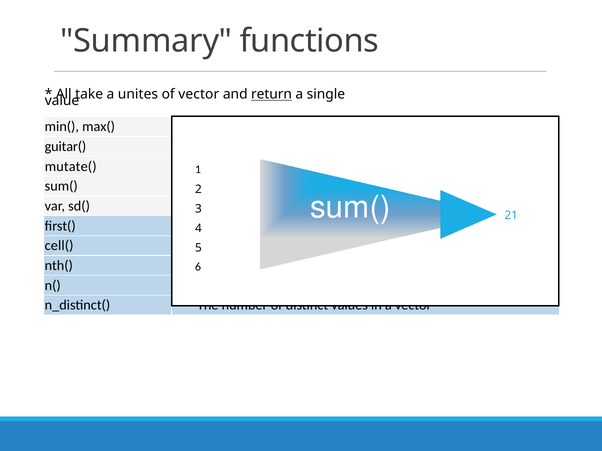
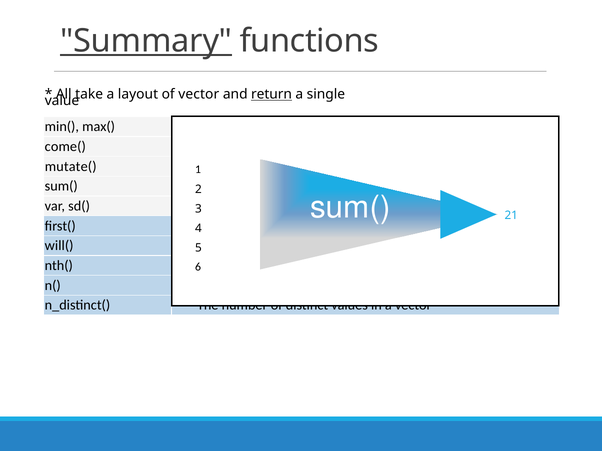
Summary underline: none -> present (146, 41)
unites: unites -> layout (138, 94)
guitar(: guitar( -> come( (65, 147)
cell(: cell( -> will( (59, 246)
